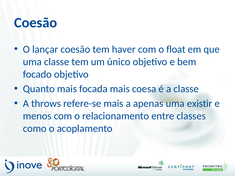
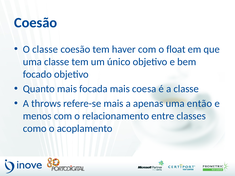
O lançar: lançar -> classe (45, 49)
existir: existir -> então (200, 104)
